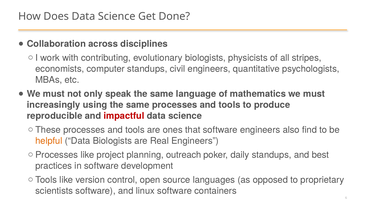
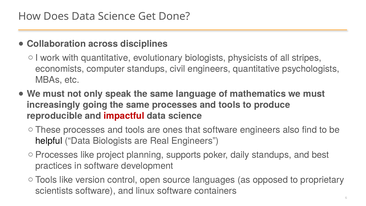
with contributing: contributing -> quantitative (106, 58)
using: using -> going (95, 105)
helpful colour: orange -> black (49, 141)
outreach: outreach -> supports (184, 155)
